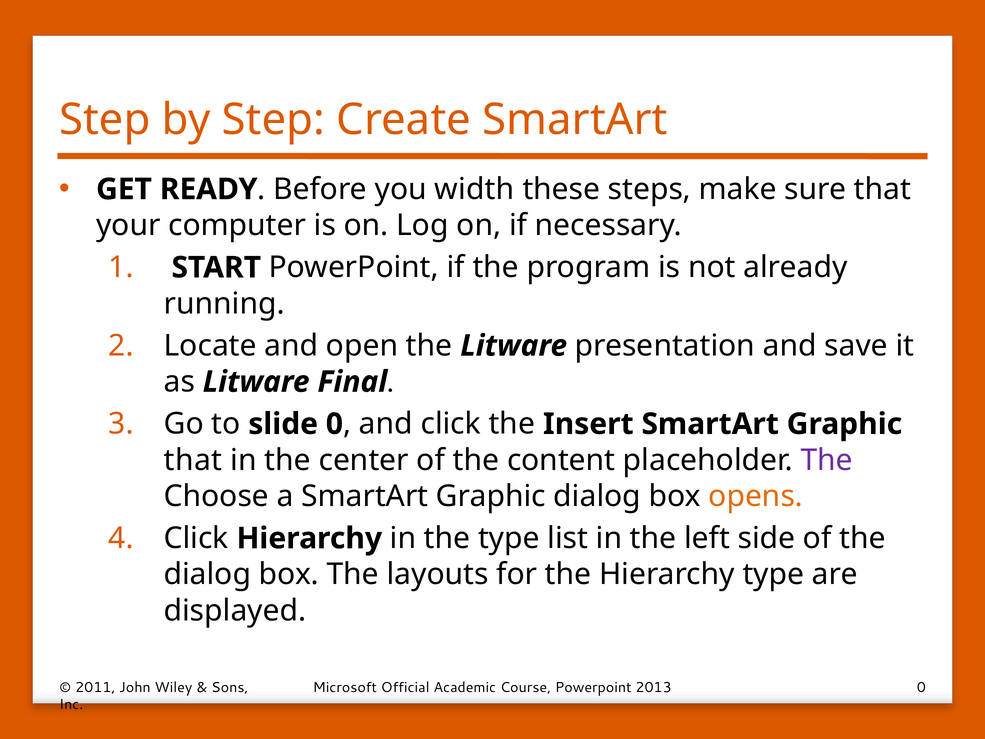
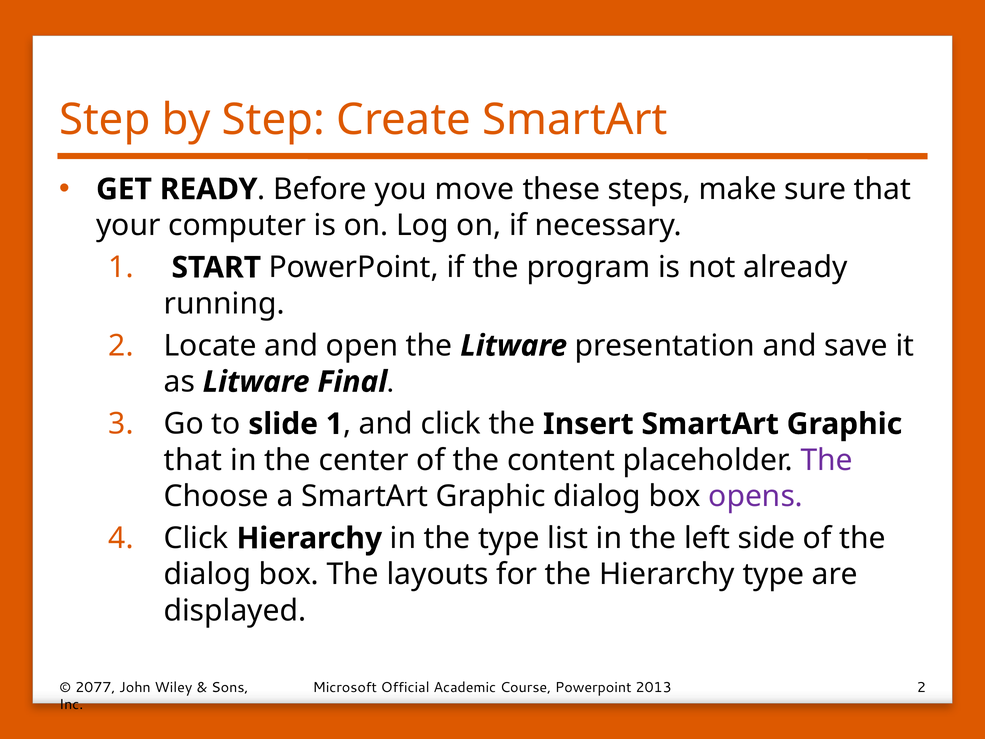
width: width -> move (474, 189)
slide 0: 0 -> 1 (334, 424)
opens colour: orange -> purple (756, 496)
2011: 2011 -> 2077 (95, 687)
2013 0: 0 -> 2 (921, 687)
